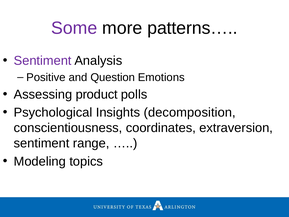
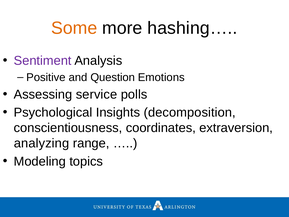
Some colour: purple -> orange (74, 28)
patterns…: patterns… -> hashing… (192, 28)
product: product -> service (97, 94)
sentiment: sentiment -> analyzing (42, 143)
